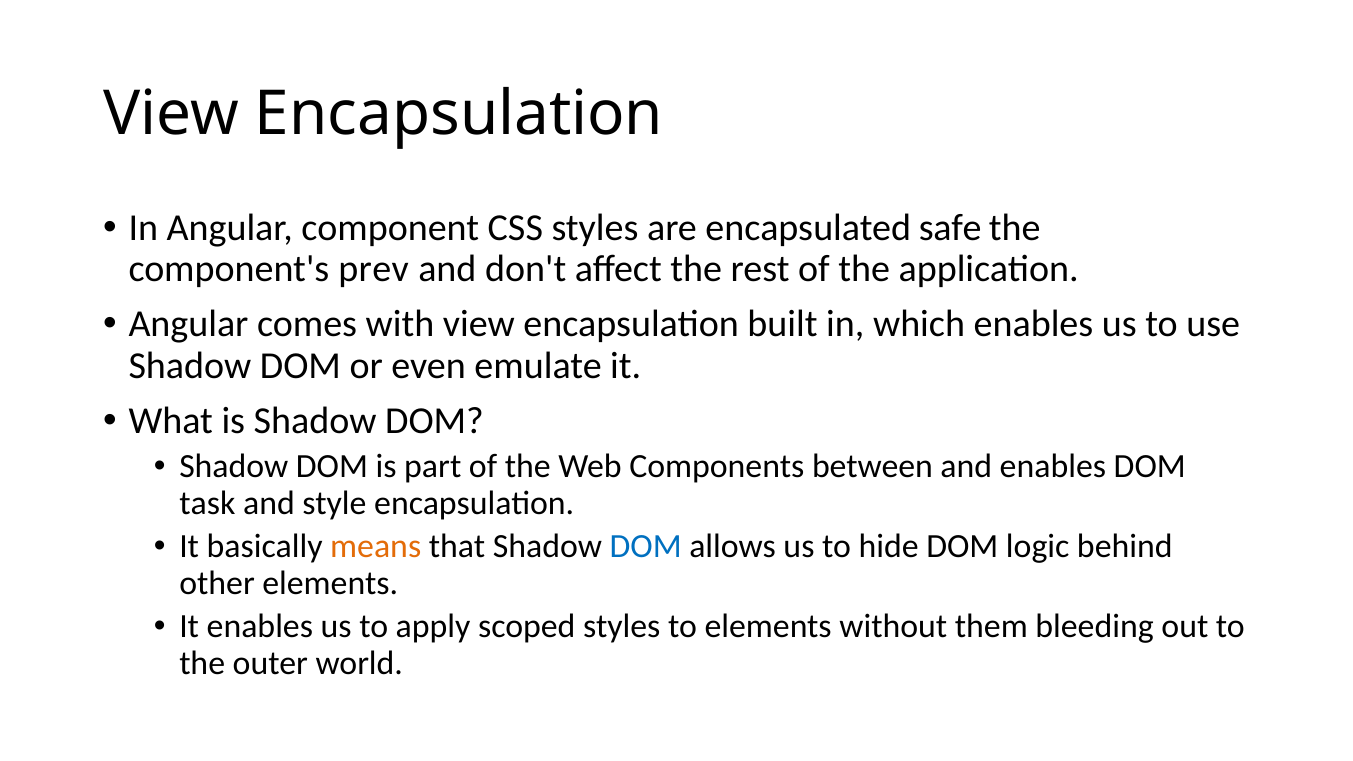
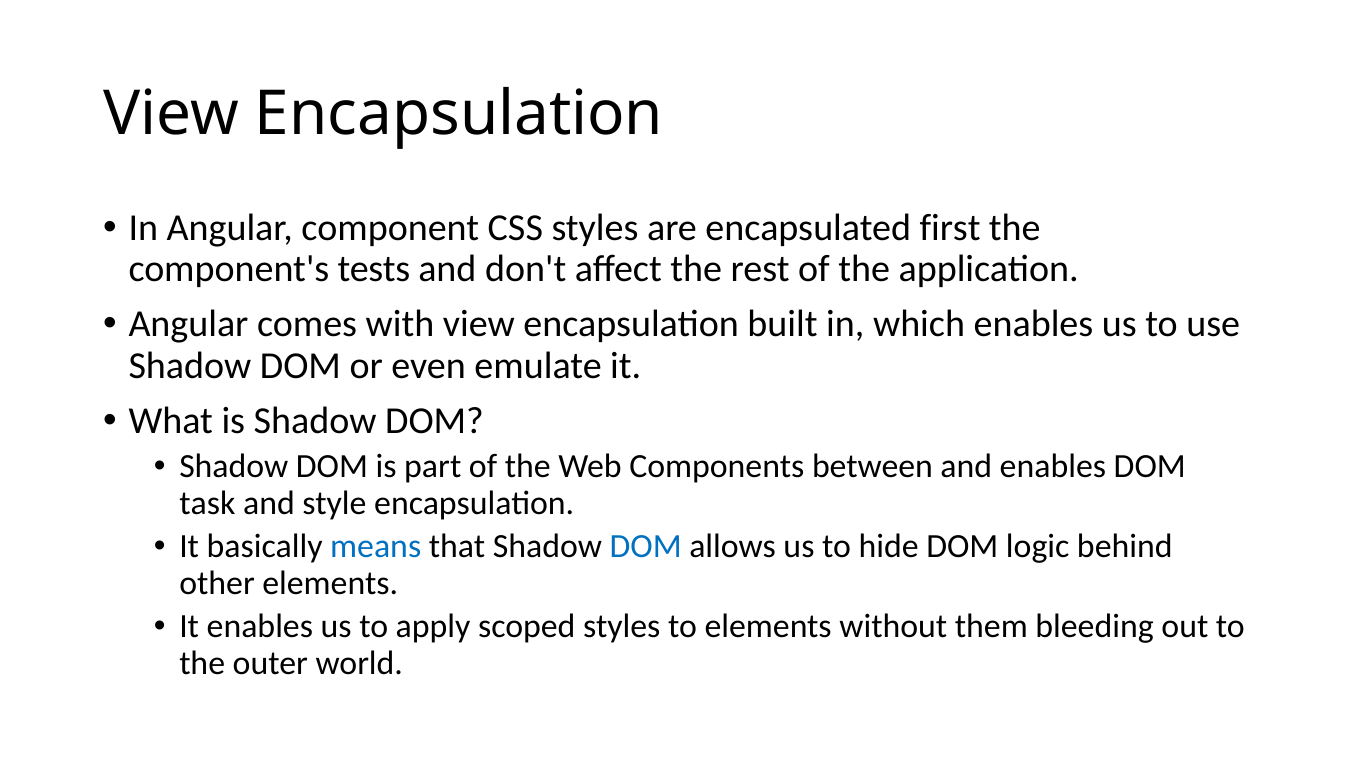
safe: safe -> first (950, 228)
prev: prev -> tests (374, 269)
means colour: orange -> blue (376, 547)
